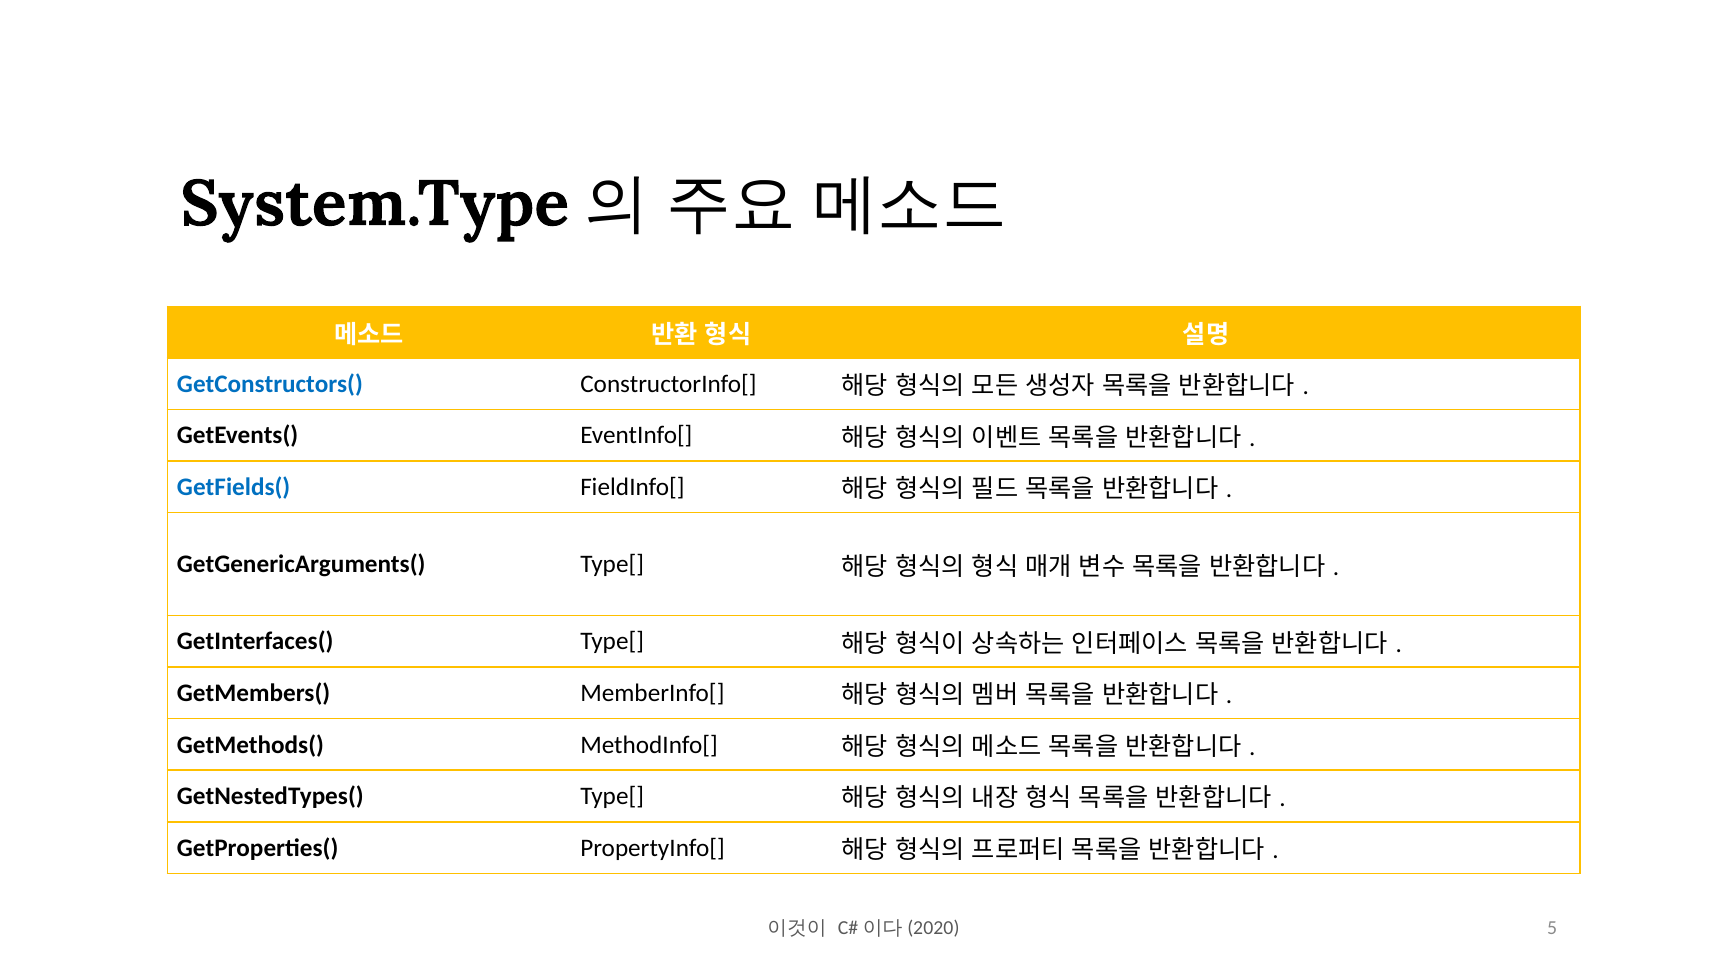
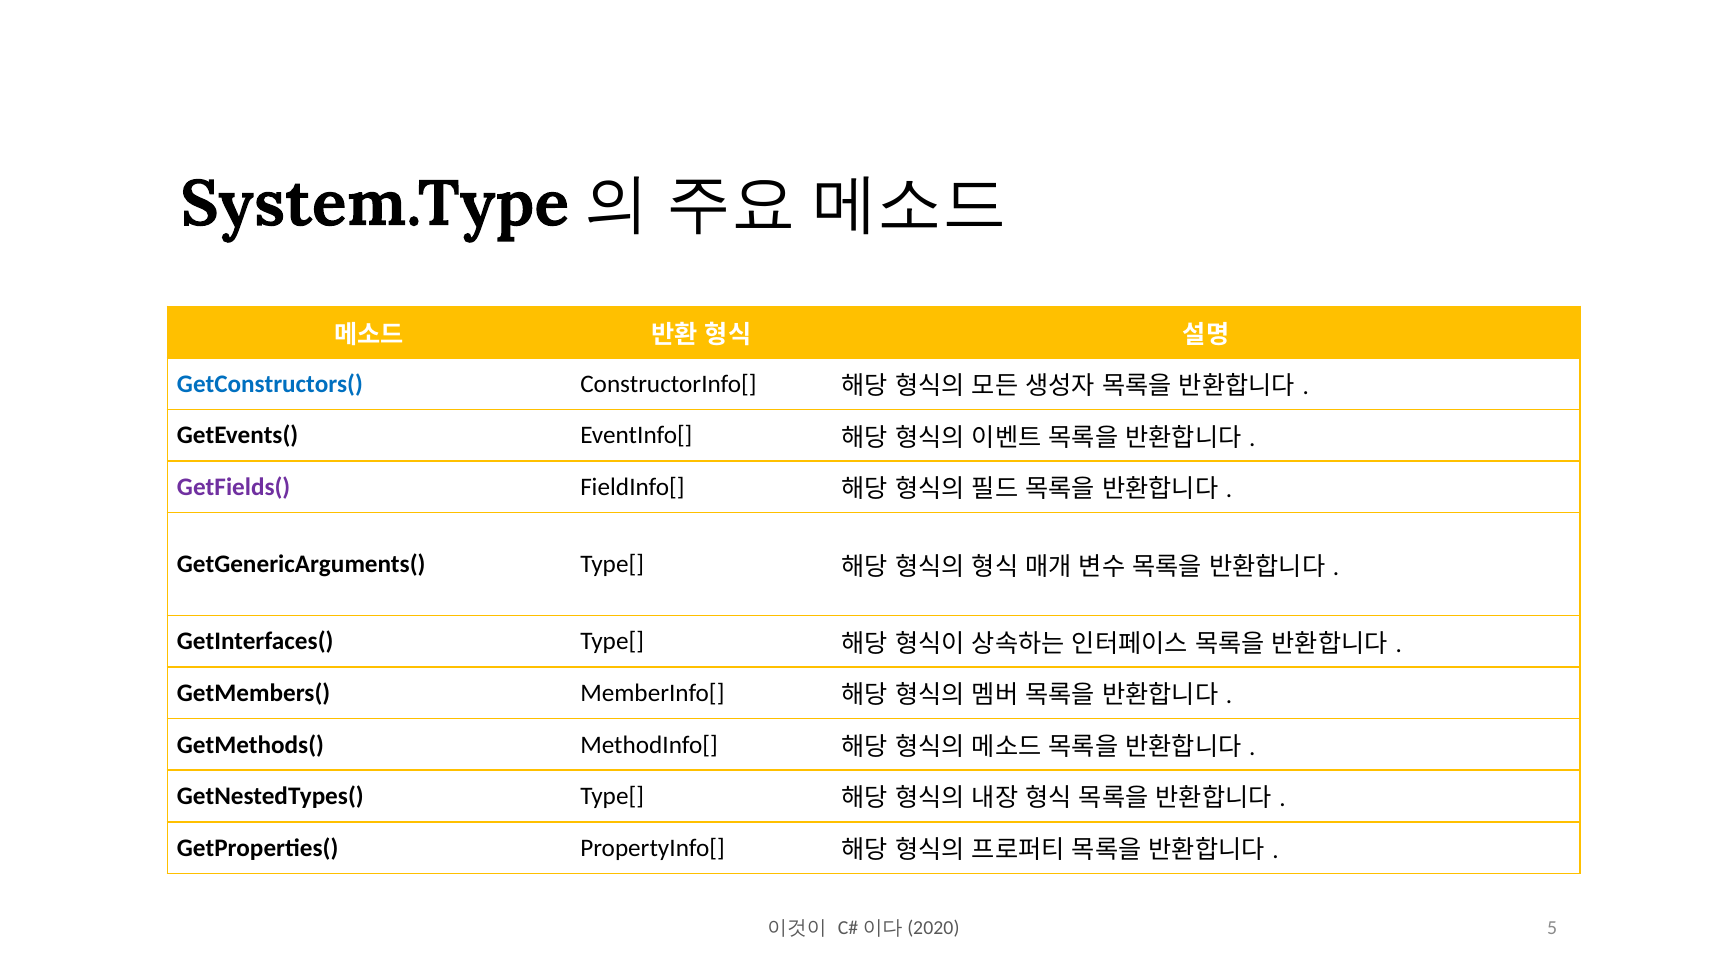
GetFields( colour: blue -> purple (234, 487)
